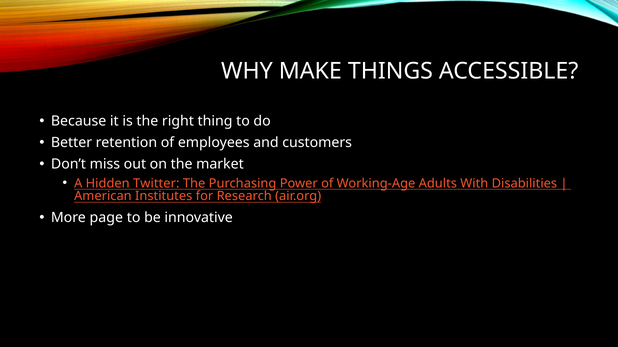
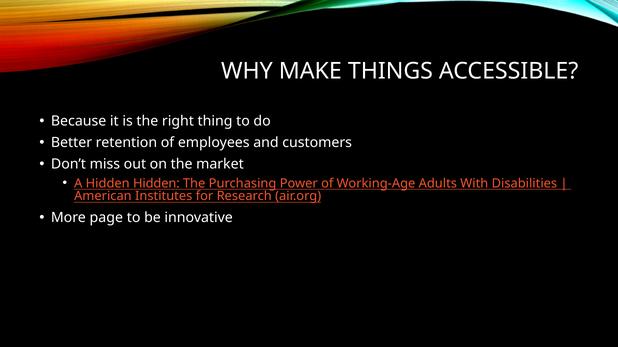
Hidden Twitter: Twitter -> Hidden (156, 184)
